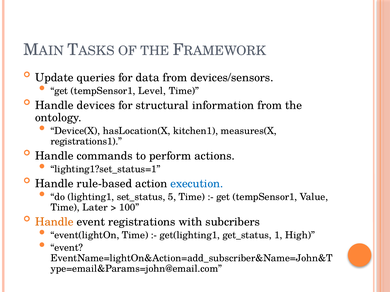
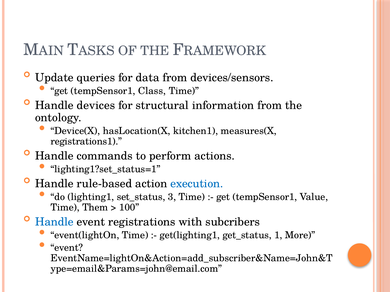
Level: Level -> Class (152, 91)
5: 5 -> 3 (172, 197)
Later: Later -> Them (95, 208)
Handle colour: orange -> blue (54, 222)
High: High -> More (300, 235)
